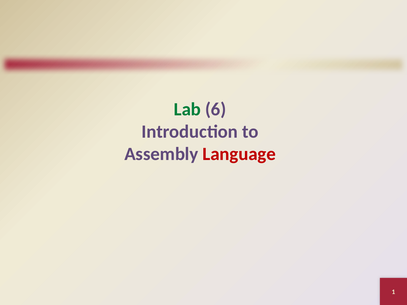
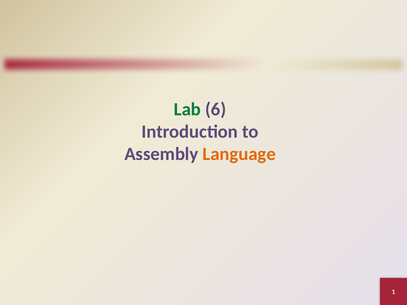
Language colour: red -> orange (239, 154)
